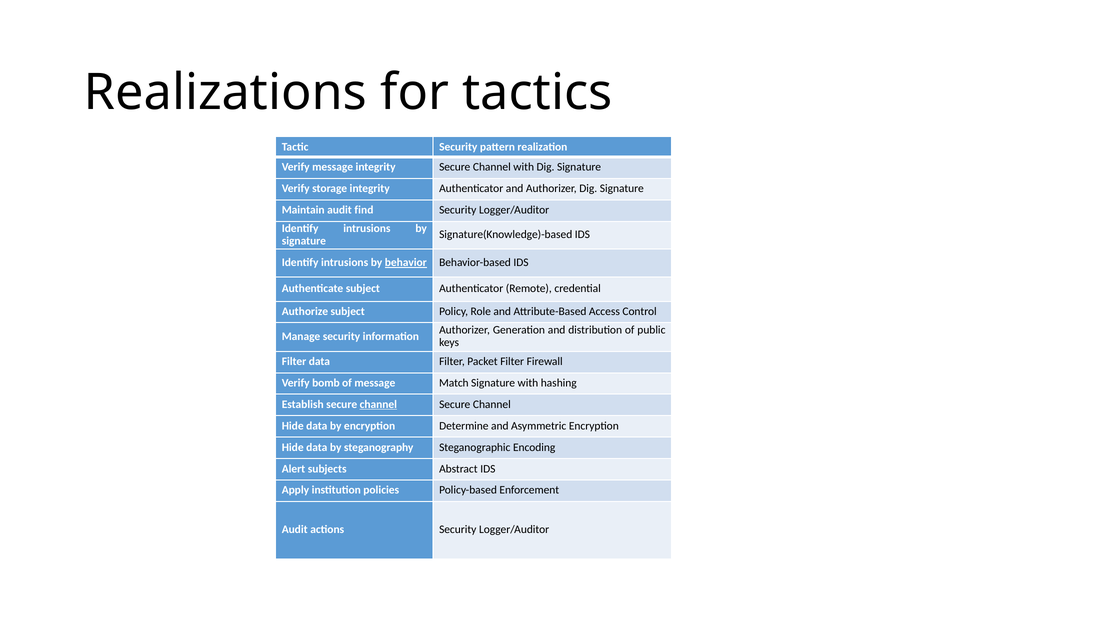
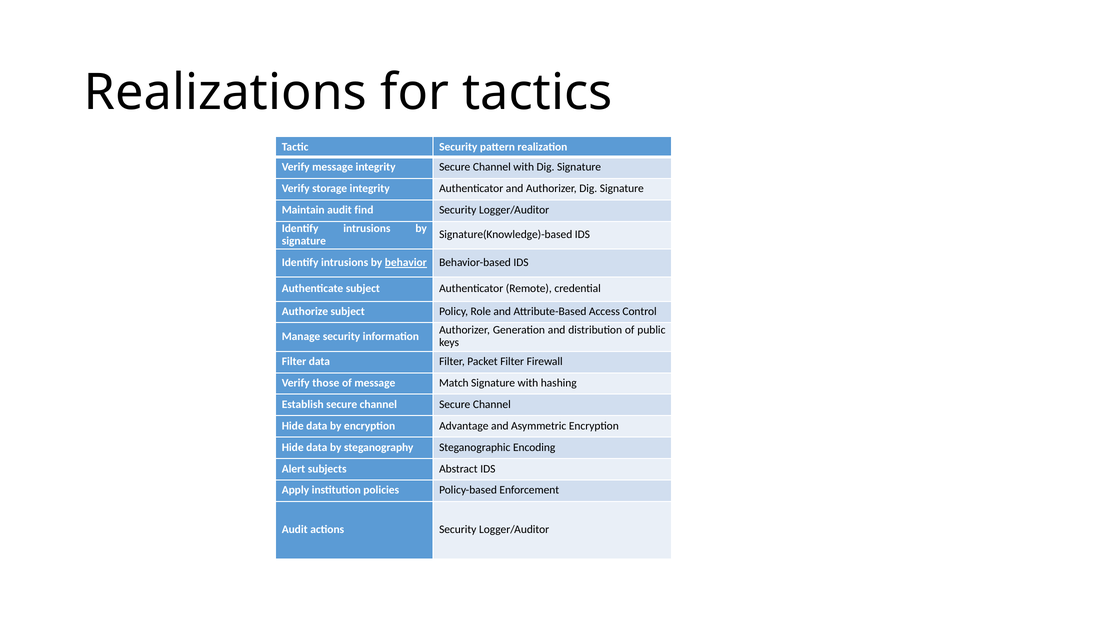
bomb: bomb -> those (326, 383)
channel underline: present -> none (378, 404)
Determine: Determine -> Advantage (464, 425)
